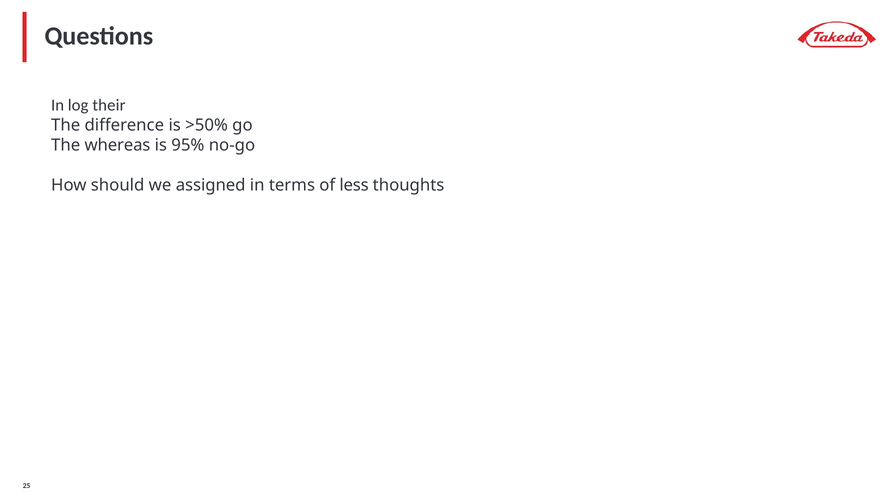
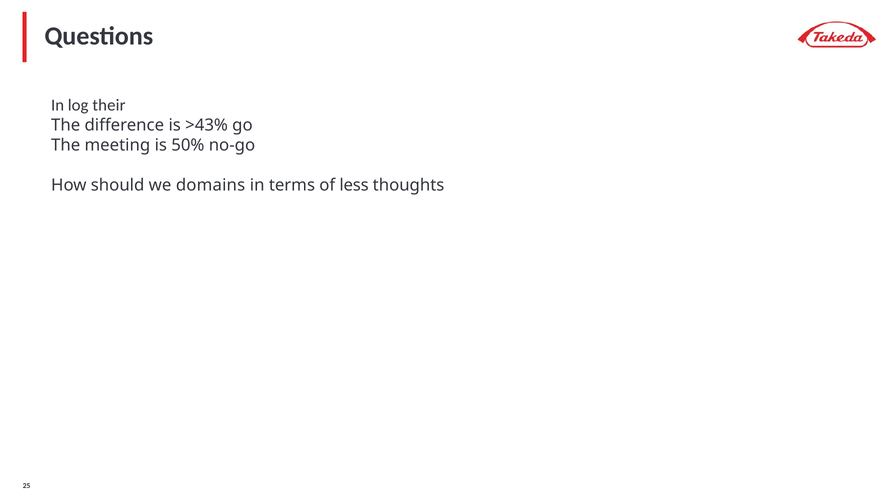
>50%: >50% -> >43% (207, 125)
whereas: whereas -> meeting (117, 145)
95%: 95% -> 50% (188, 145)
assigned: assigned -> domains (211, 186)
